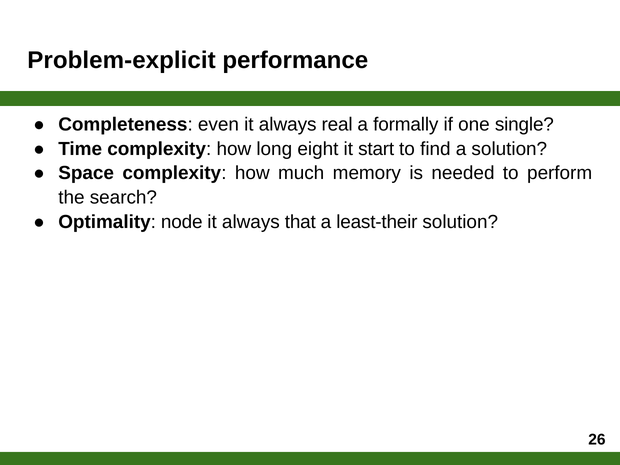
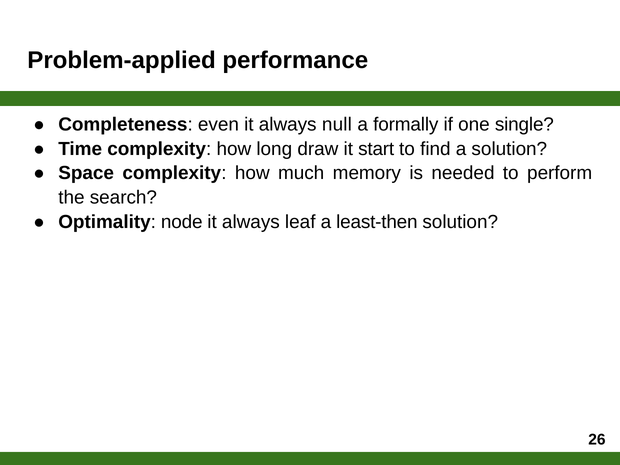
Problem-explicit: Problem-explicit -> Problem-applied (122, 60)
real: real -> null (337, 124)
eight: eight -> draw (318, 149)
that: that -> leaf (300, 222)
least-their: least-their -> least-then (377, 222)
